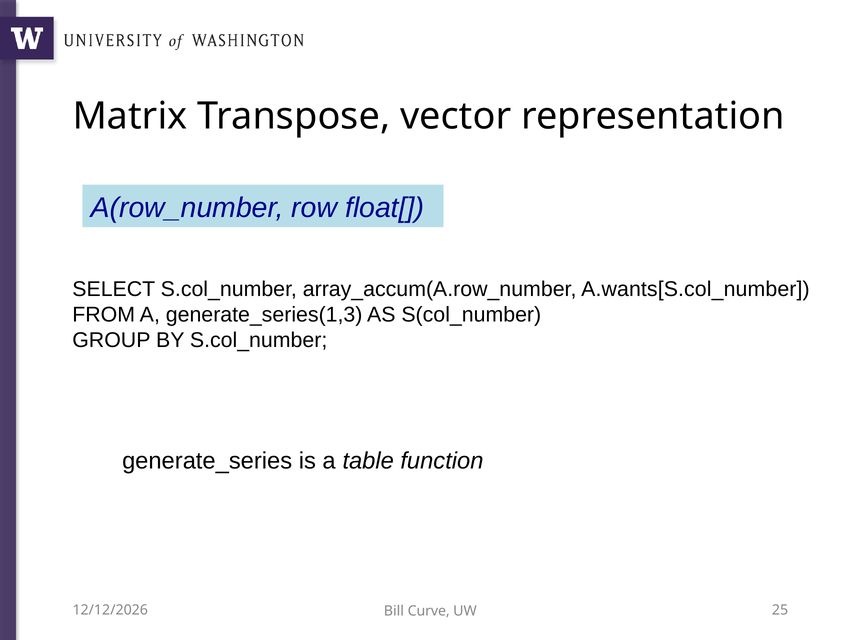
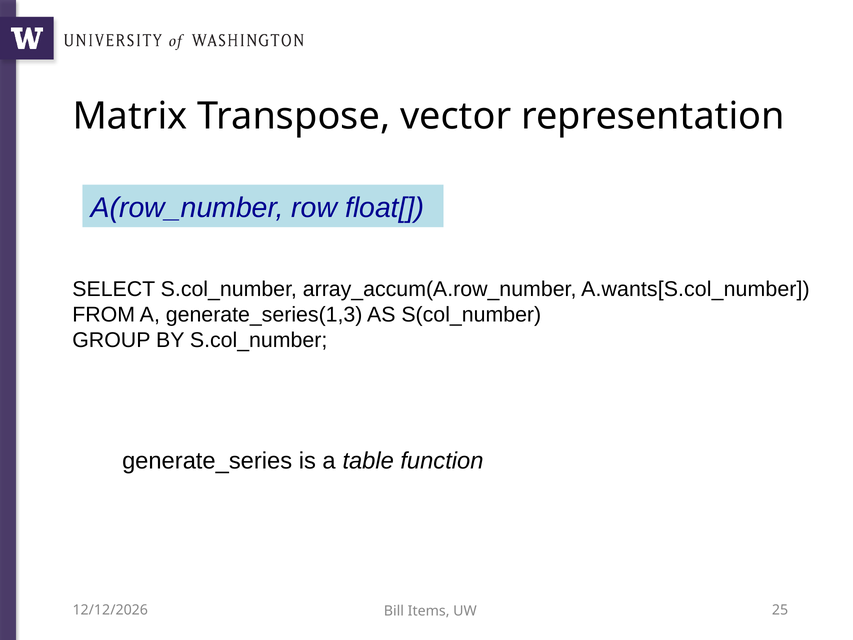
Curve: Curve -> Items (429, 611)
